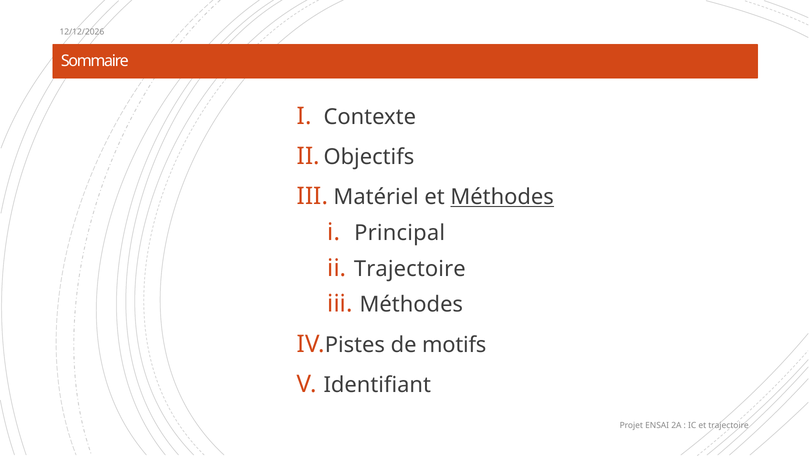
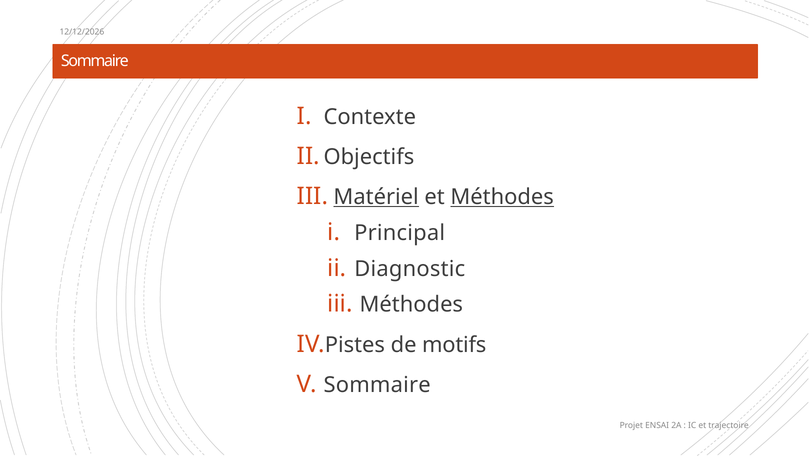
Matériel underline: none -> present (376, 197)
Trajectoire: Trajectoire -> Diagnostic (410, 269)
Identifiant: Identifiant -> Sommaire (377, 385)
